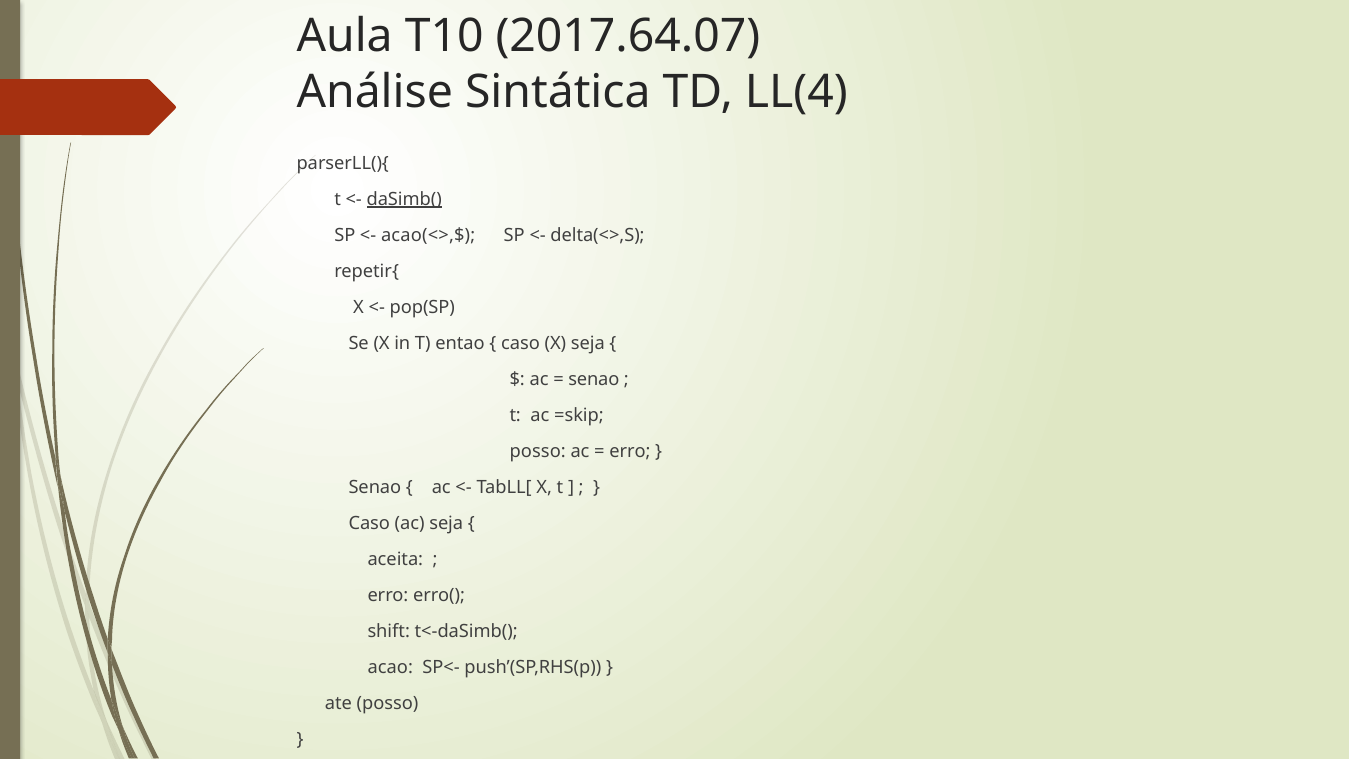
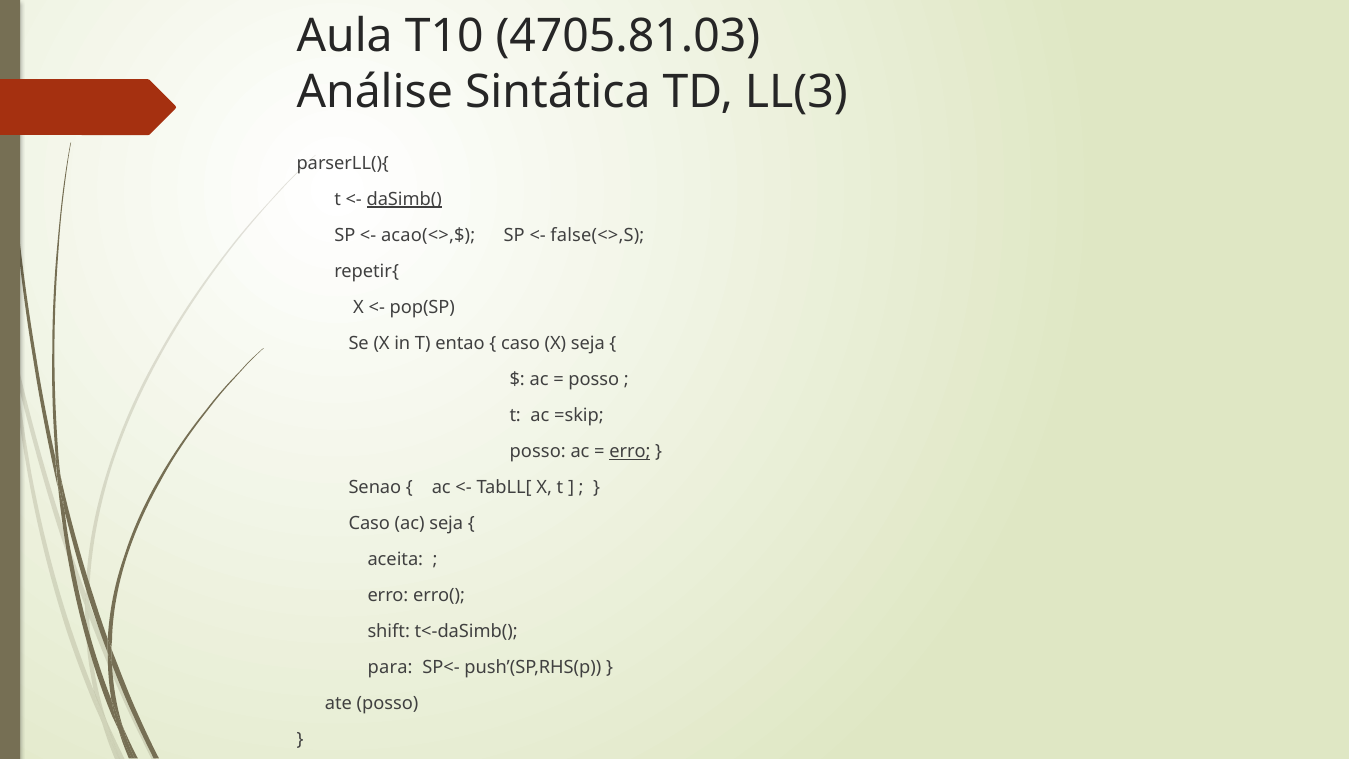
2017.64.07: 2017.64.07 -> 4705.81.03 (628, 36)
LL(4: LL(4 -> LL(3 (796, 92)
delta(<>,S: delta(<>,S -> false(<>,S (597, 235)
senao: senao -> posso (594, 379)
erro underline: none -> present (630, 451)
acao: acao -> para (390, 667)
